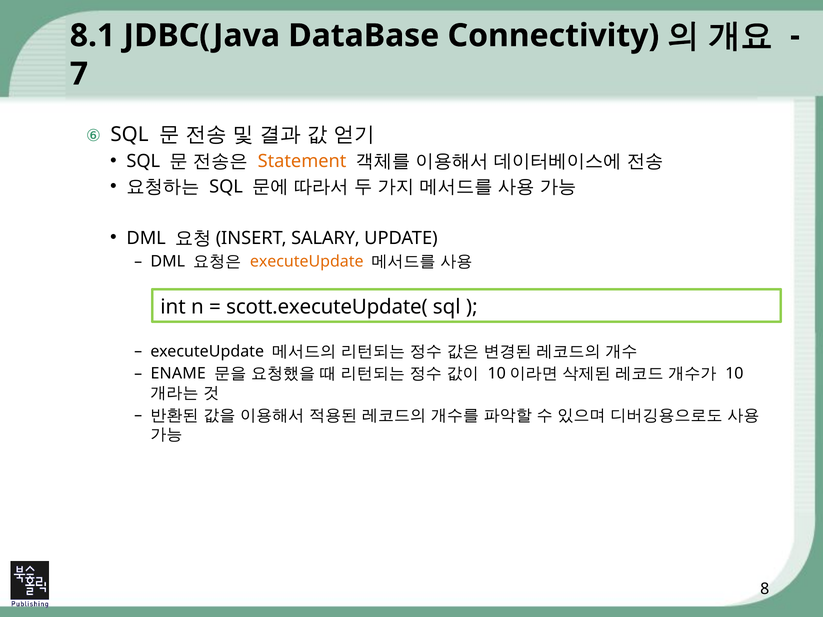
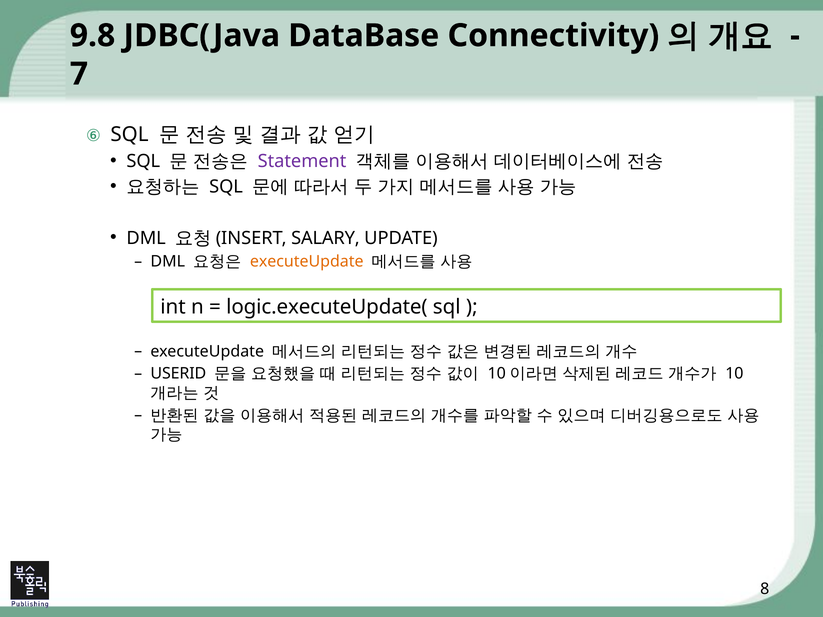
8.1: 8.1 -> 9.8 (93, 36)
Statement colour: orange -> purple (302, 161)
scott.executeUpdate(: scott.executeUpdate( -> logic.executeUpdate( (327, 307)
ENAME: ENAME -> USERID (178, 374)
